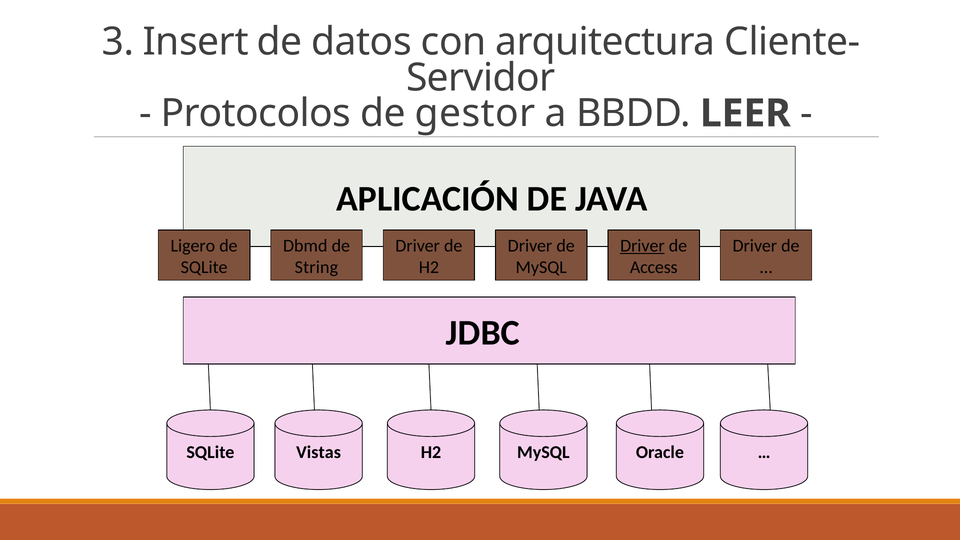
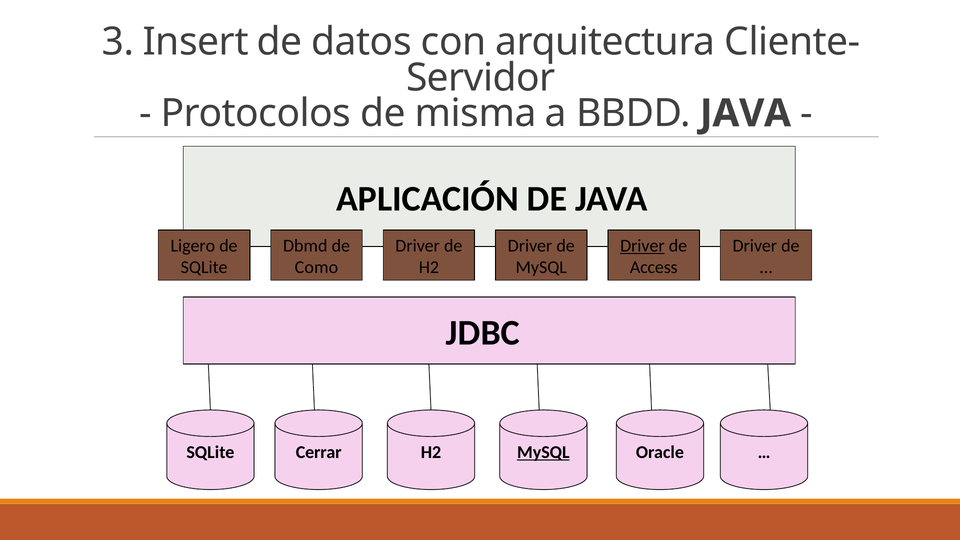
gestor: gestor -> misma (476, 113)
BBDD LEER: LEER -> JAVA (745, 113)
String: String -> Como (316, 267)
Vistas: Vistas -> Cerrar (319, 452)
MySQL underline: none -> present (543, 452)
